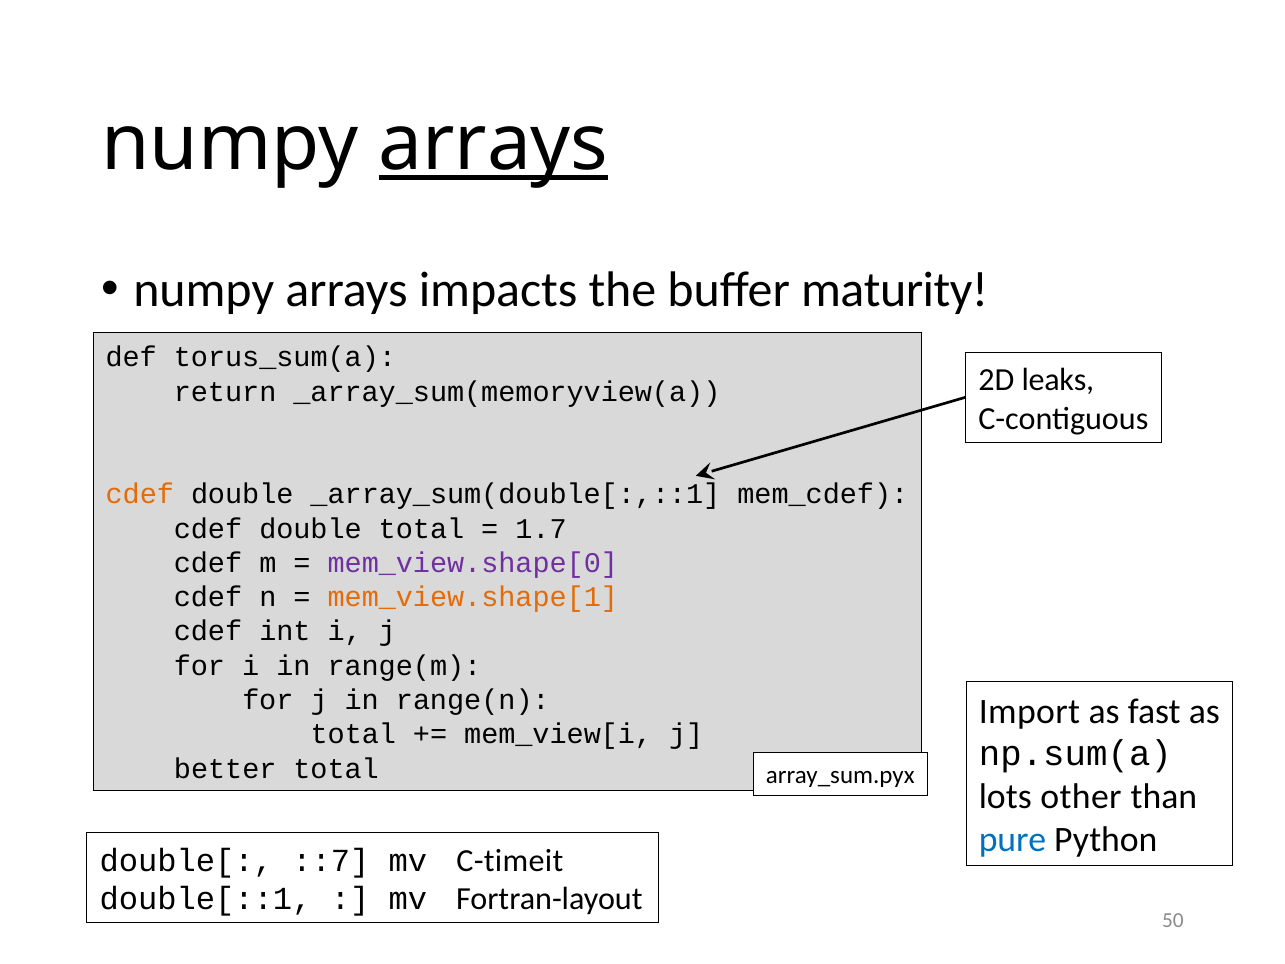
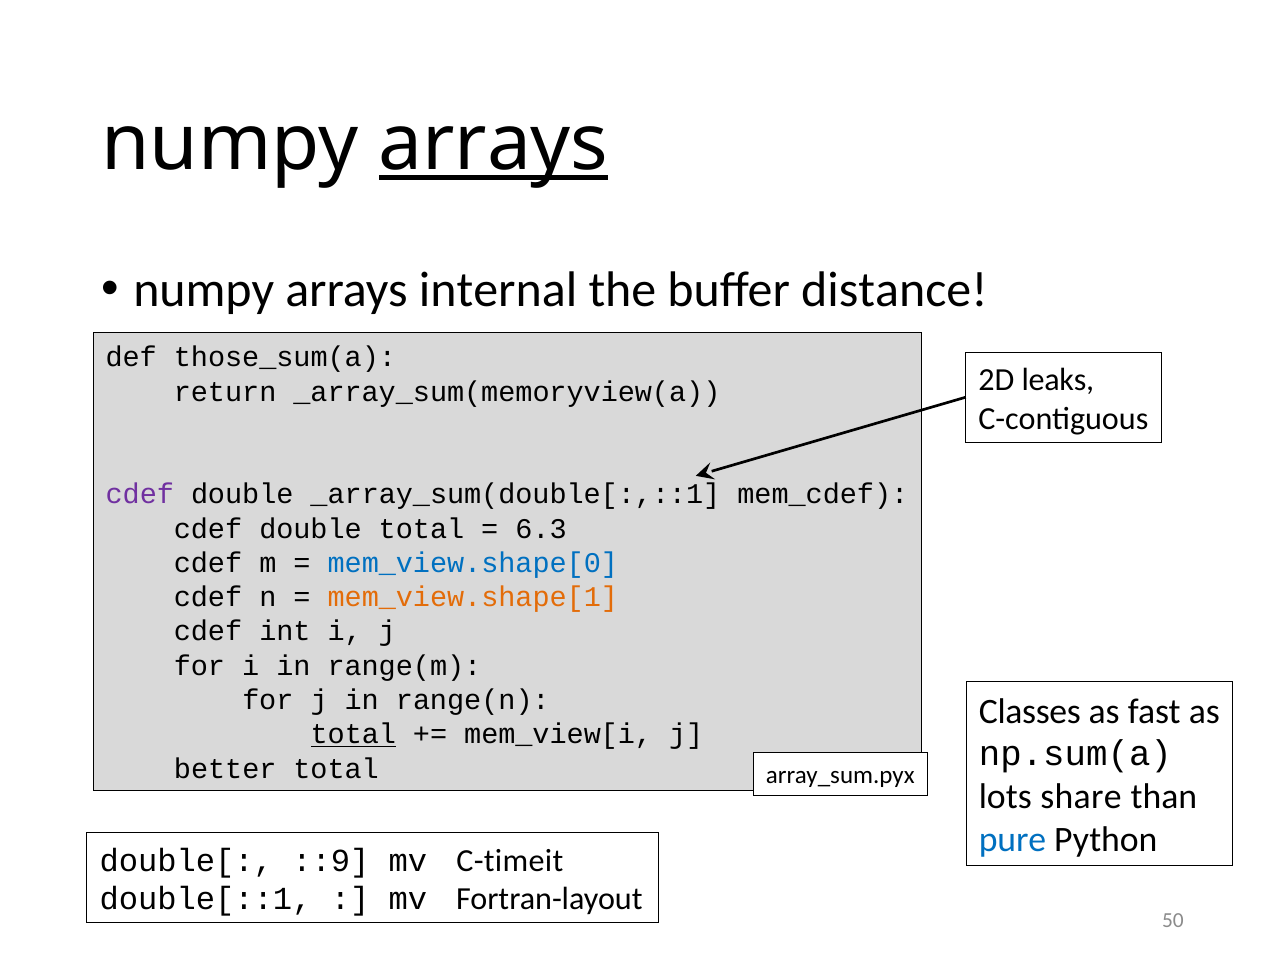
impacts: impacts -> internal (498, 290)
maturity: maturity -> distance (894, 290)
torus_sum(a: torus_sum(a -> those_sum(a (285, 357)
cdef colour: orange -> purple (140, 494)
1.7: 1.7 -> 6.3 (541, 529)
mem_view.shape[0 colour: purple -> blue (473, 563)
Import: Import -> Classes (1030, 711)
total underline: none -> present (353, 734)
other: other -> share (1081, 797)
::7: ::7 -> ::9 (331, 860)
